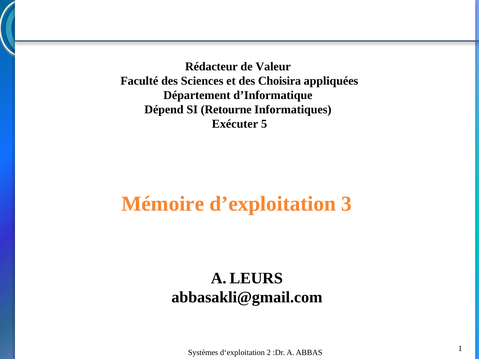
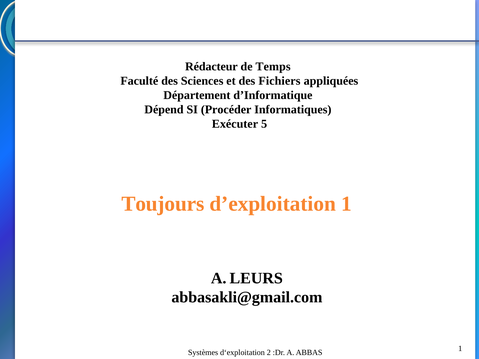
Valeur: Valeur -> Temps (273, 67)
Choisira: Choisira -> Fichiers (279, 81)
Retourne: Retourne -> Procéder (226, 110)
Mémoire: Mémoire -> Toujours (163, 204)
d’exploitation 3: 3 -> 1 (347, 204)
